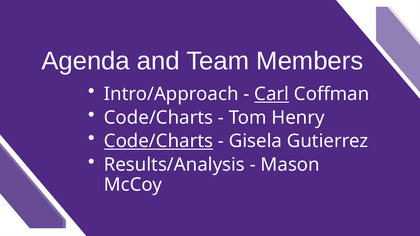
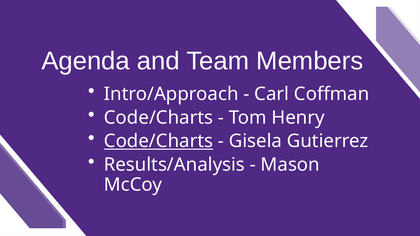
Carl underline: present -> none (272, 94)
